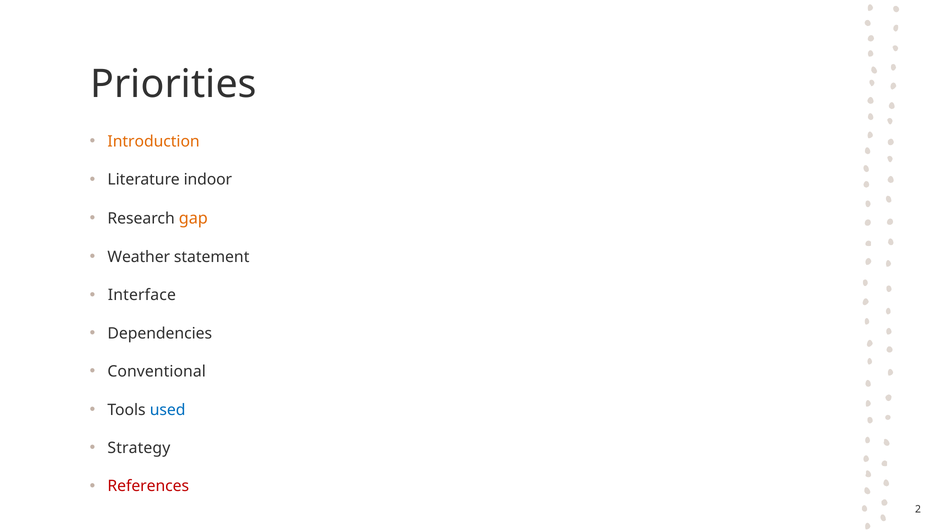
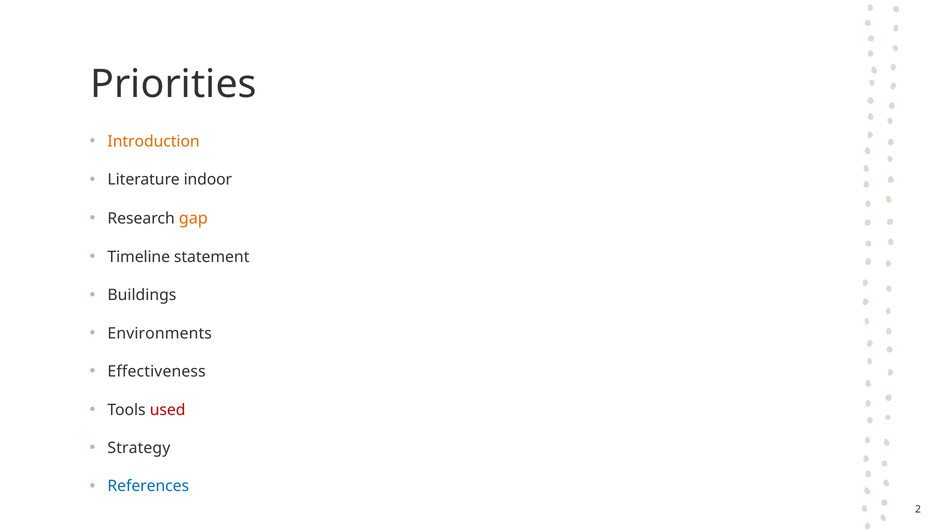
Weather: Weather -> Timeline (139, 257)
Interface: Interface -> Buildings (142, 295)
Dependencies: Dependencies -> Environments (160, 334)
Conventional: Conventional -> Effectiveness (157, 372)
used colour: blue -> red (168, 410)
References colour: red -> blue (148, 486)
